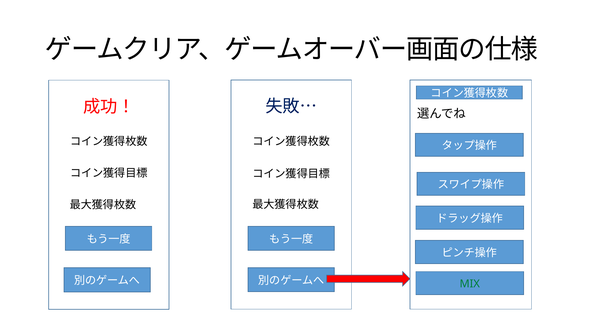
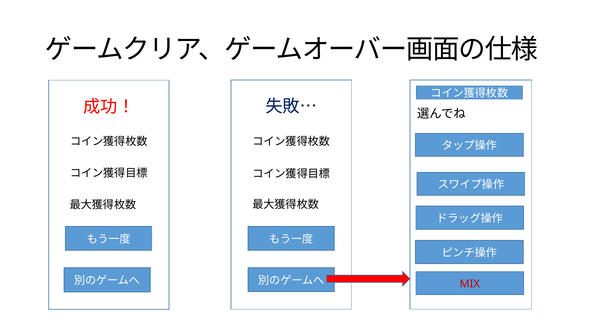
MIX colour: green -> red (470, 284)
